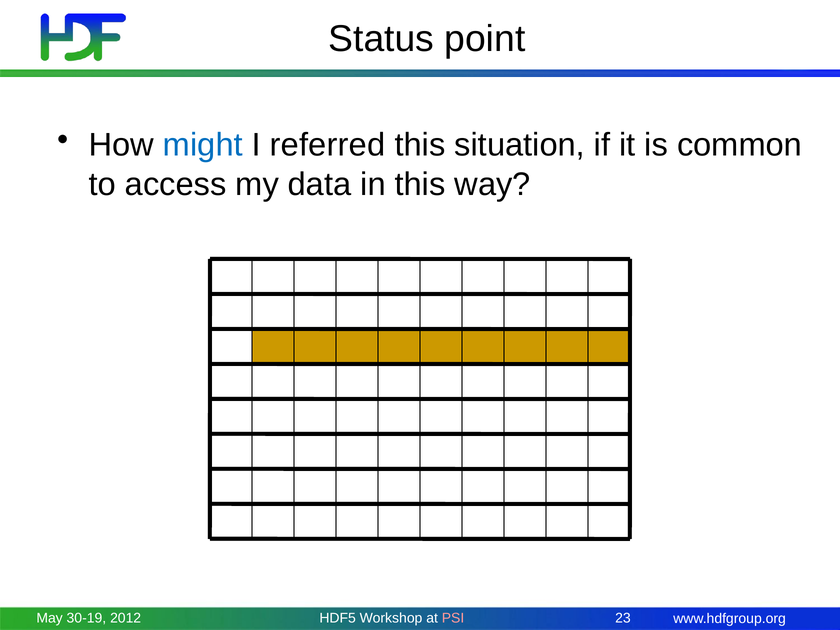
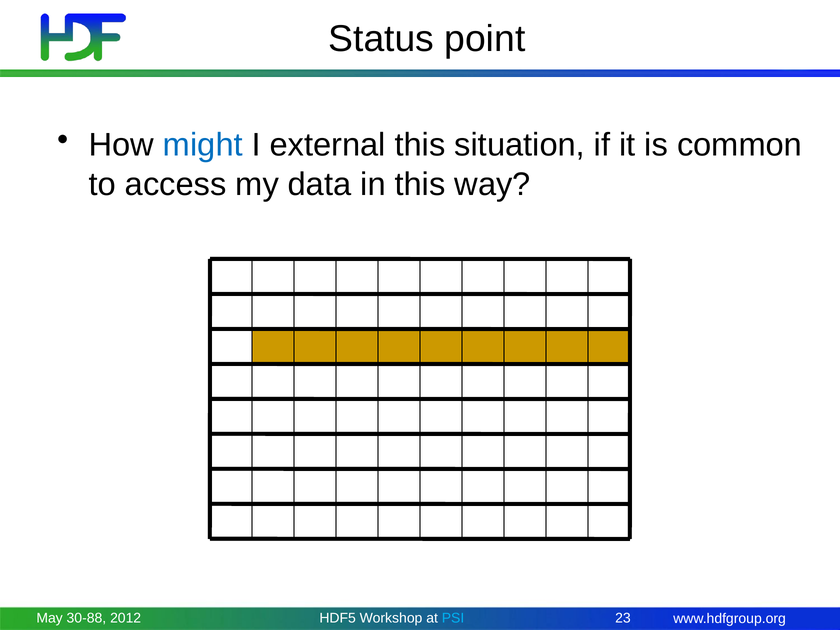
referred: referred -> external (328, 145)
30-19: 30-19 -> 30-88 (86, 618)
PSI colour: pink -> light blue (453, 618)
